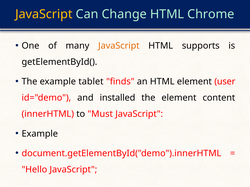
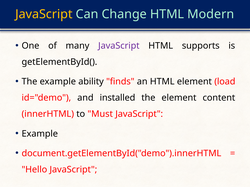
Chrome: Chrome -> Modern (211, 14)
JavaScript colour: orange -> purple (119, 46)
tablet: tablet -> ability (91, 82)
user: user -> load (225, 82)
